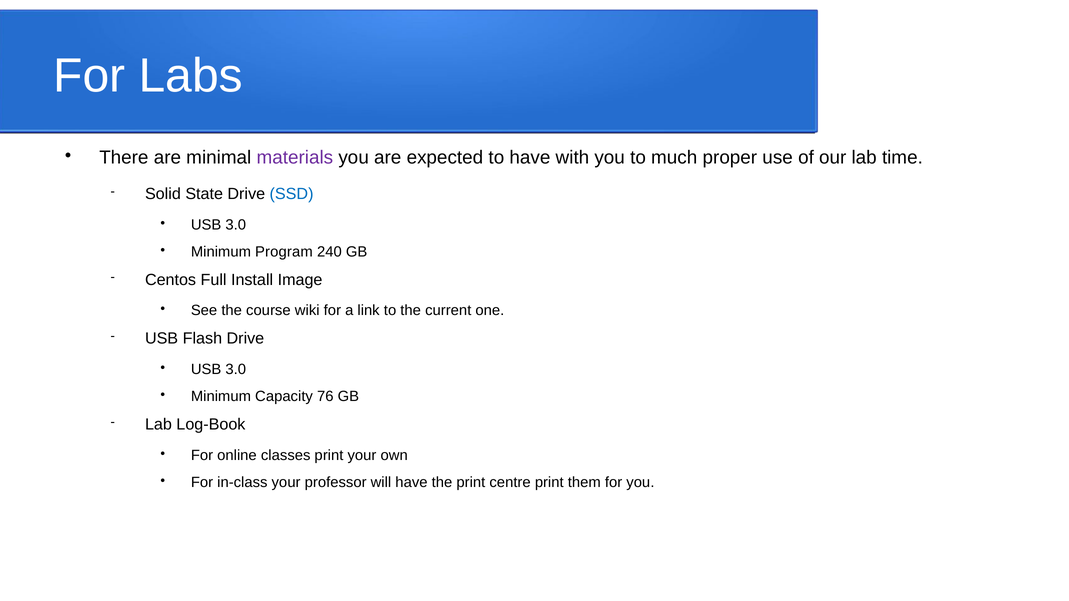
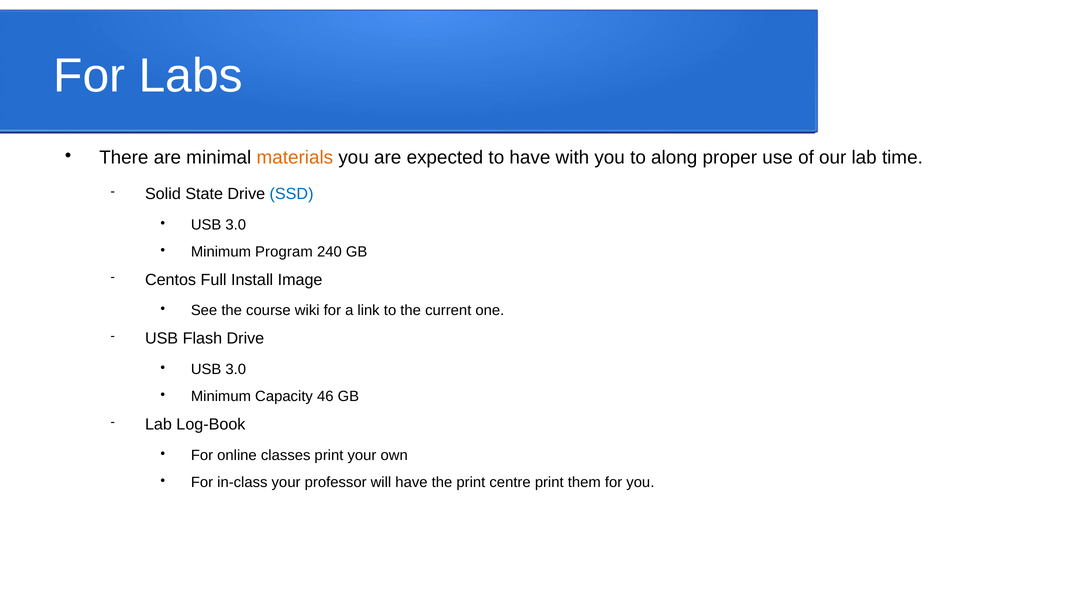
materials colour: purple -> orange (295, 158)
much: much -> along (674, 158)
76: 76 -> 46 (325, 397)
